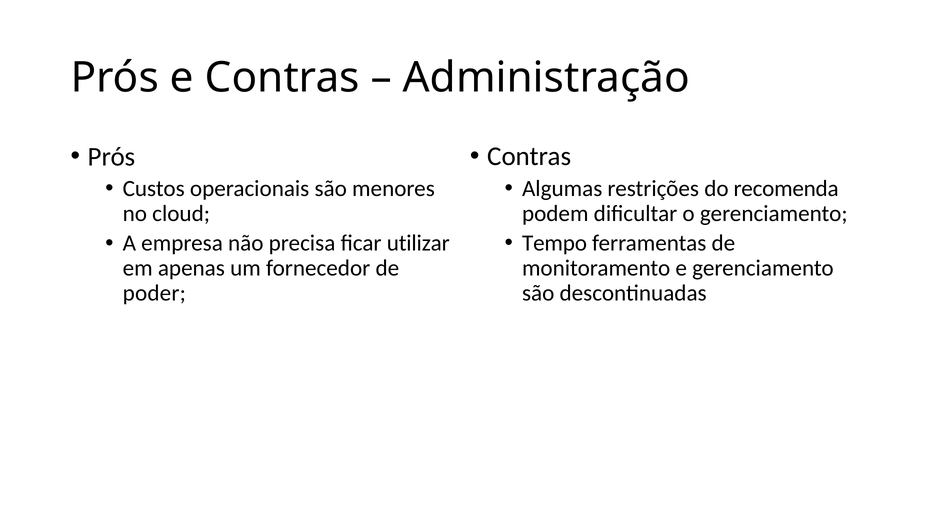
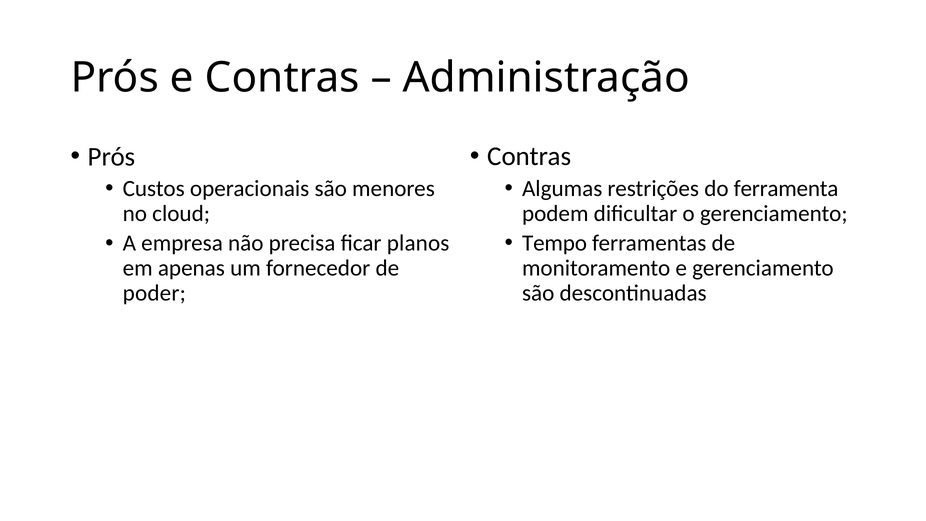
recomenda: recomenda -> ferramenta (786, 188)
utilizar: utilizar -> planos (418, 243)
